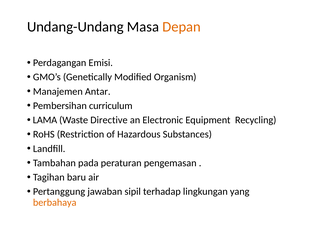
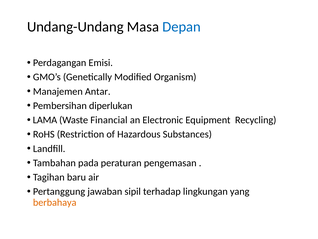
Depan colour: orange -> blue (182, 27)
curriculum: curriculum -> diperlukan (111, 106)
Directive: Directive -> Financial (109, 120)
